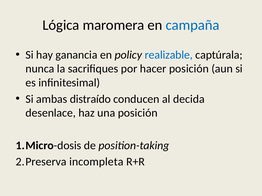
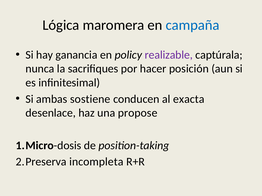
realizable colour: blue -> purple (169, 55)
distraído: distraído -> sostiene (90, 99)
decida: decida -> exacta (189, 99)
una posición: posición -> propose (138, 113)
